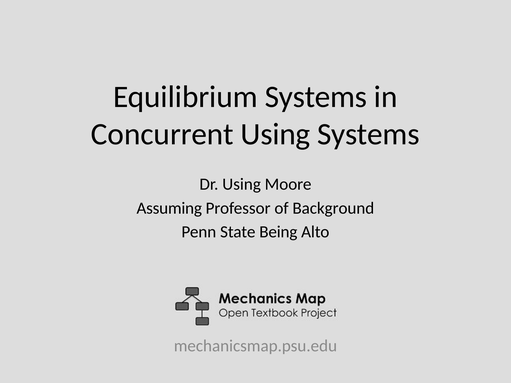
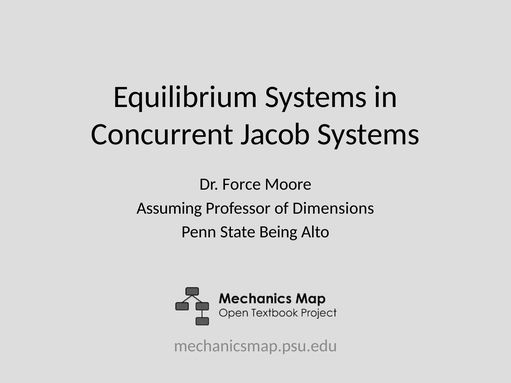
Concurrent Using: Using -> Jacob (275, 134)
Dr Using: Using -> Force (242, 184)
Background: Background -> Dimensions (333, 208)
